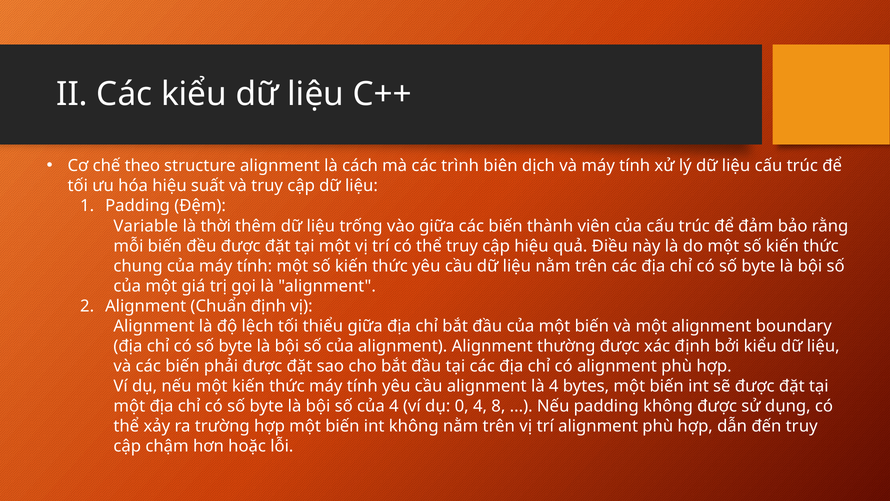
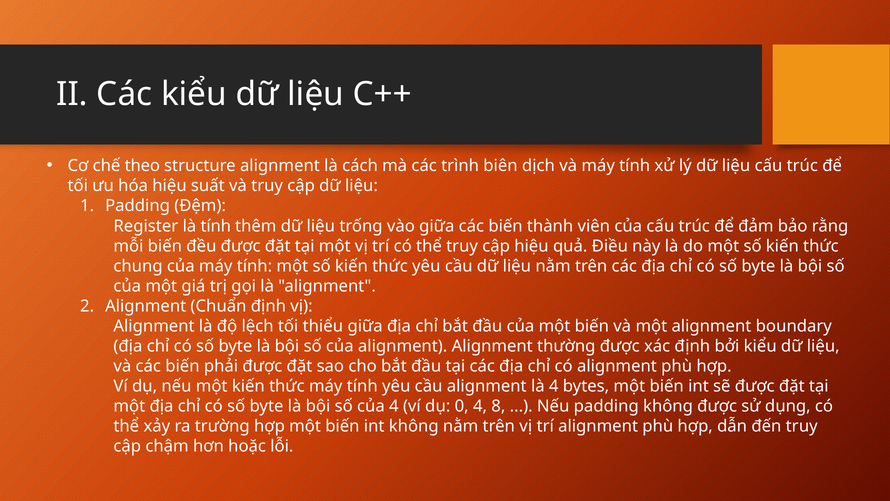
Variable: Variable -> Register (146, 226)
là thời: thời -> tính (216, 226)
